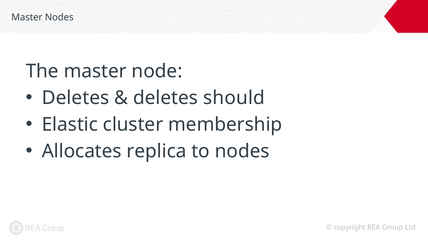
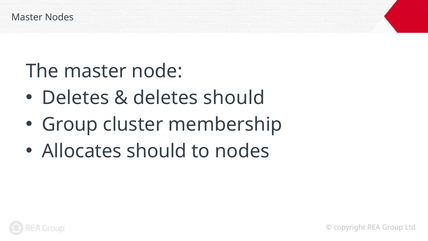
Elastic: Elastic -> Group (70, 124)
Allocates replica: replica -> should (157, 151)
